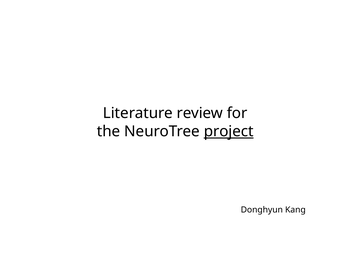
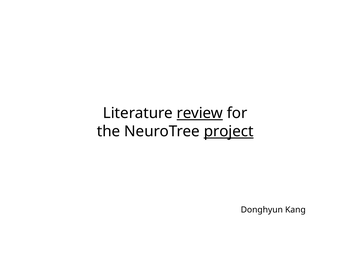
review underline: none -> present (200, 113)
